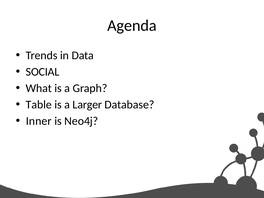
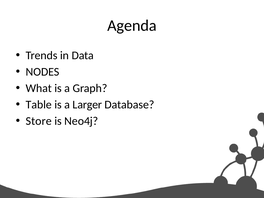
SOCIAL: SOCIAL -> NODES (43, 72)
Inner: Inner -> Store (39, 121)
